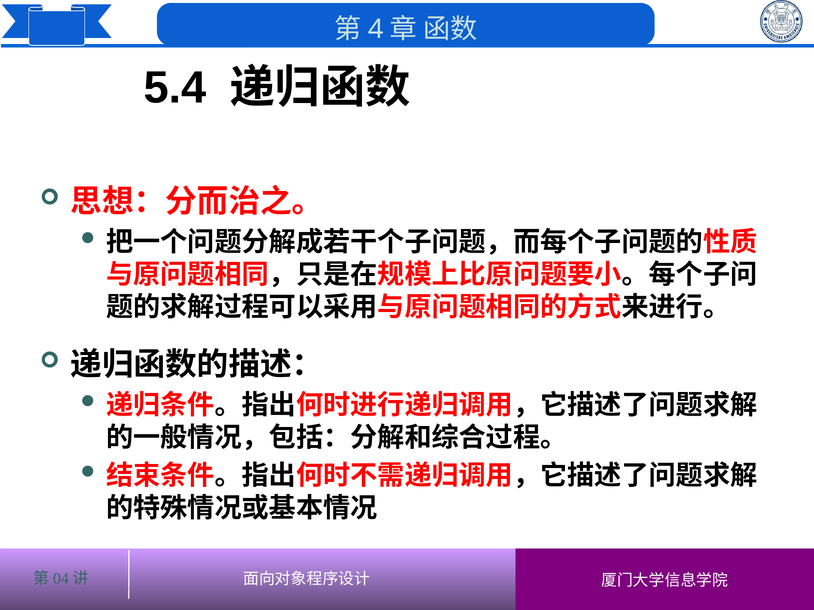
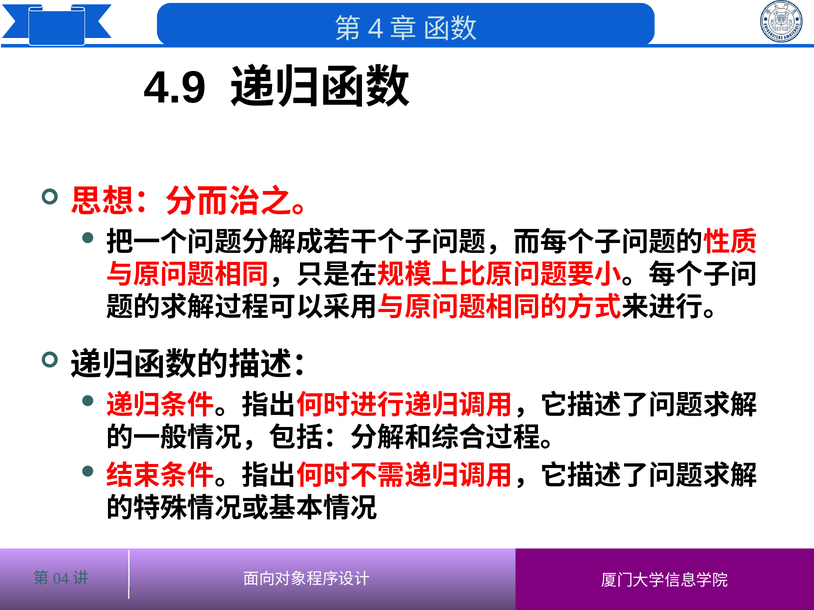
5.4: 5.4 -> 4.9 (175, 88)
